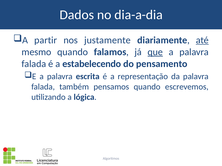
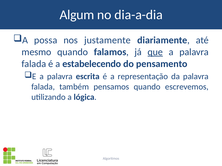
Dados: Dados -> Algum (77, 15)
partir: partir -> possa (46, 40)
até underline: present -> none (202, 40)
